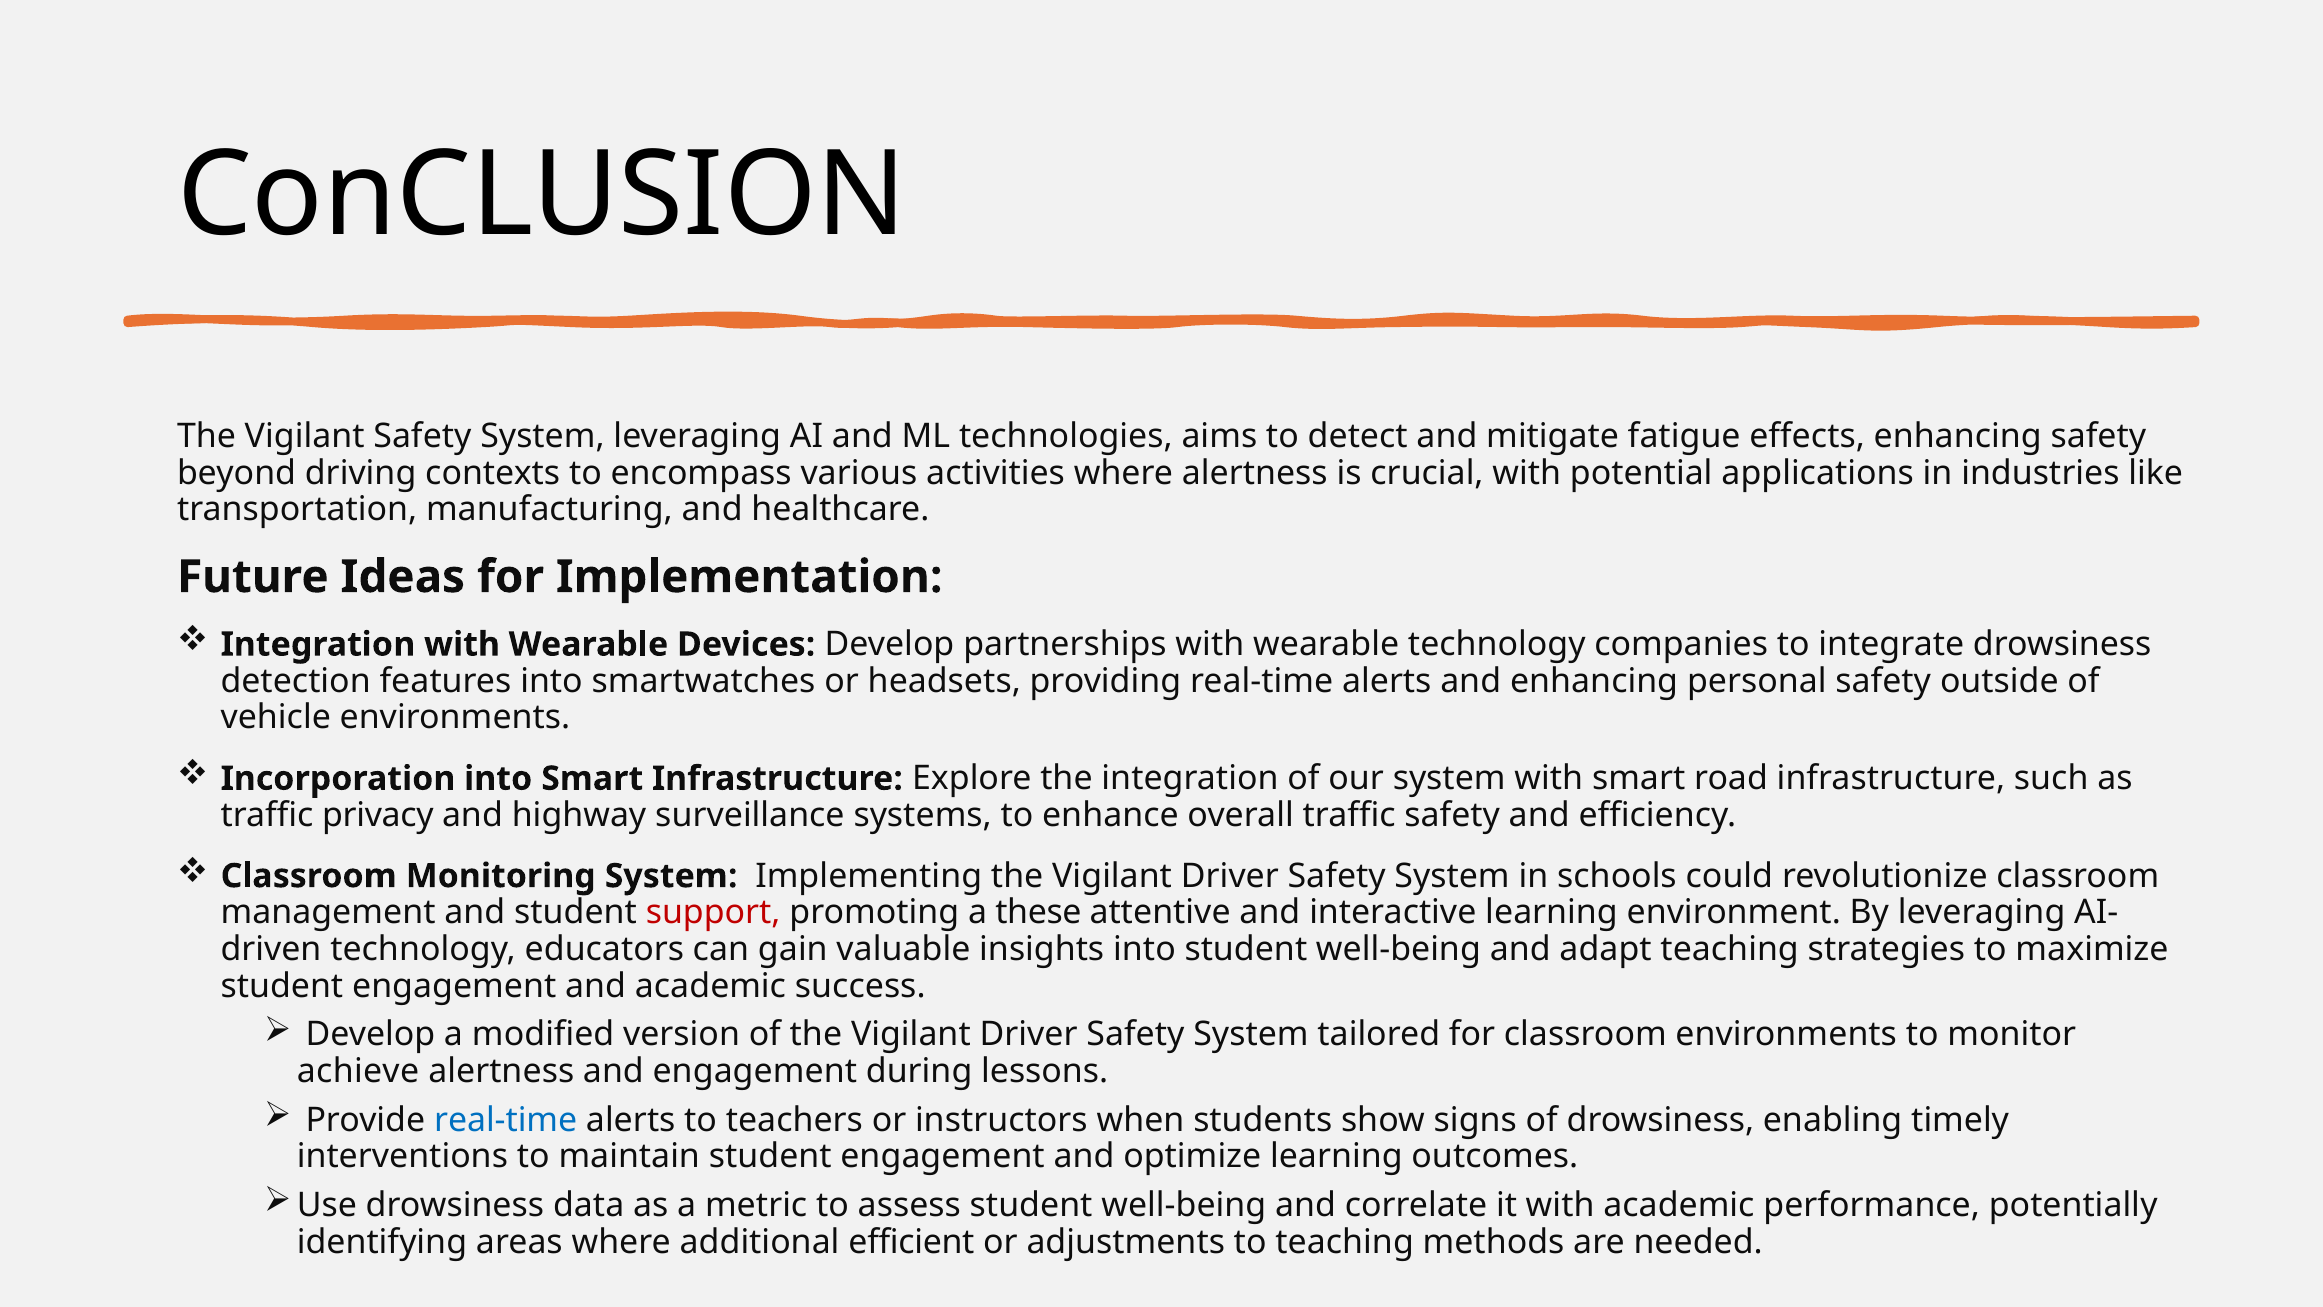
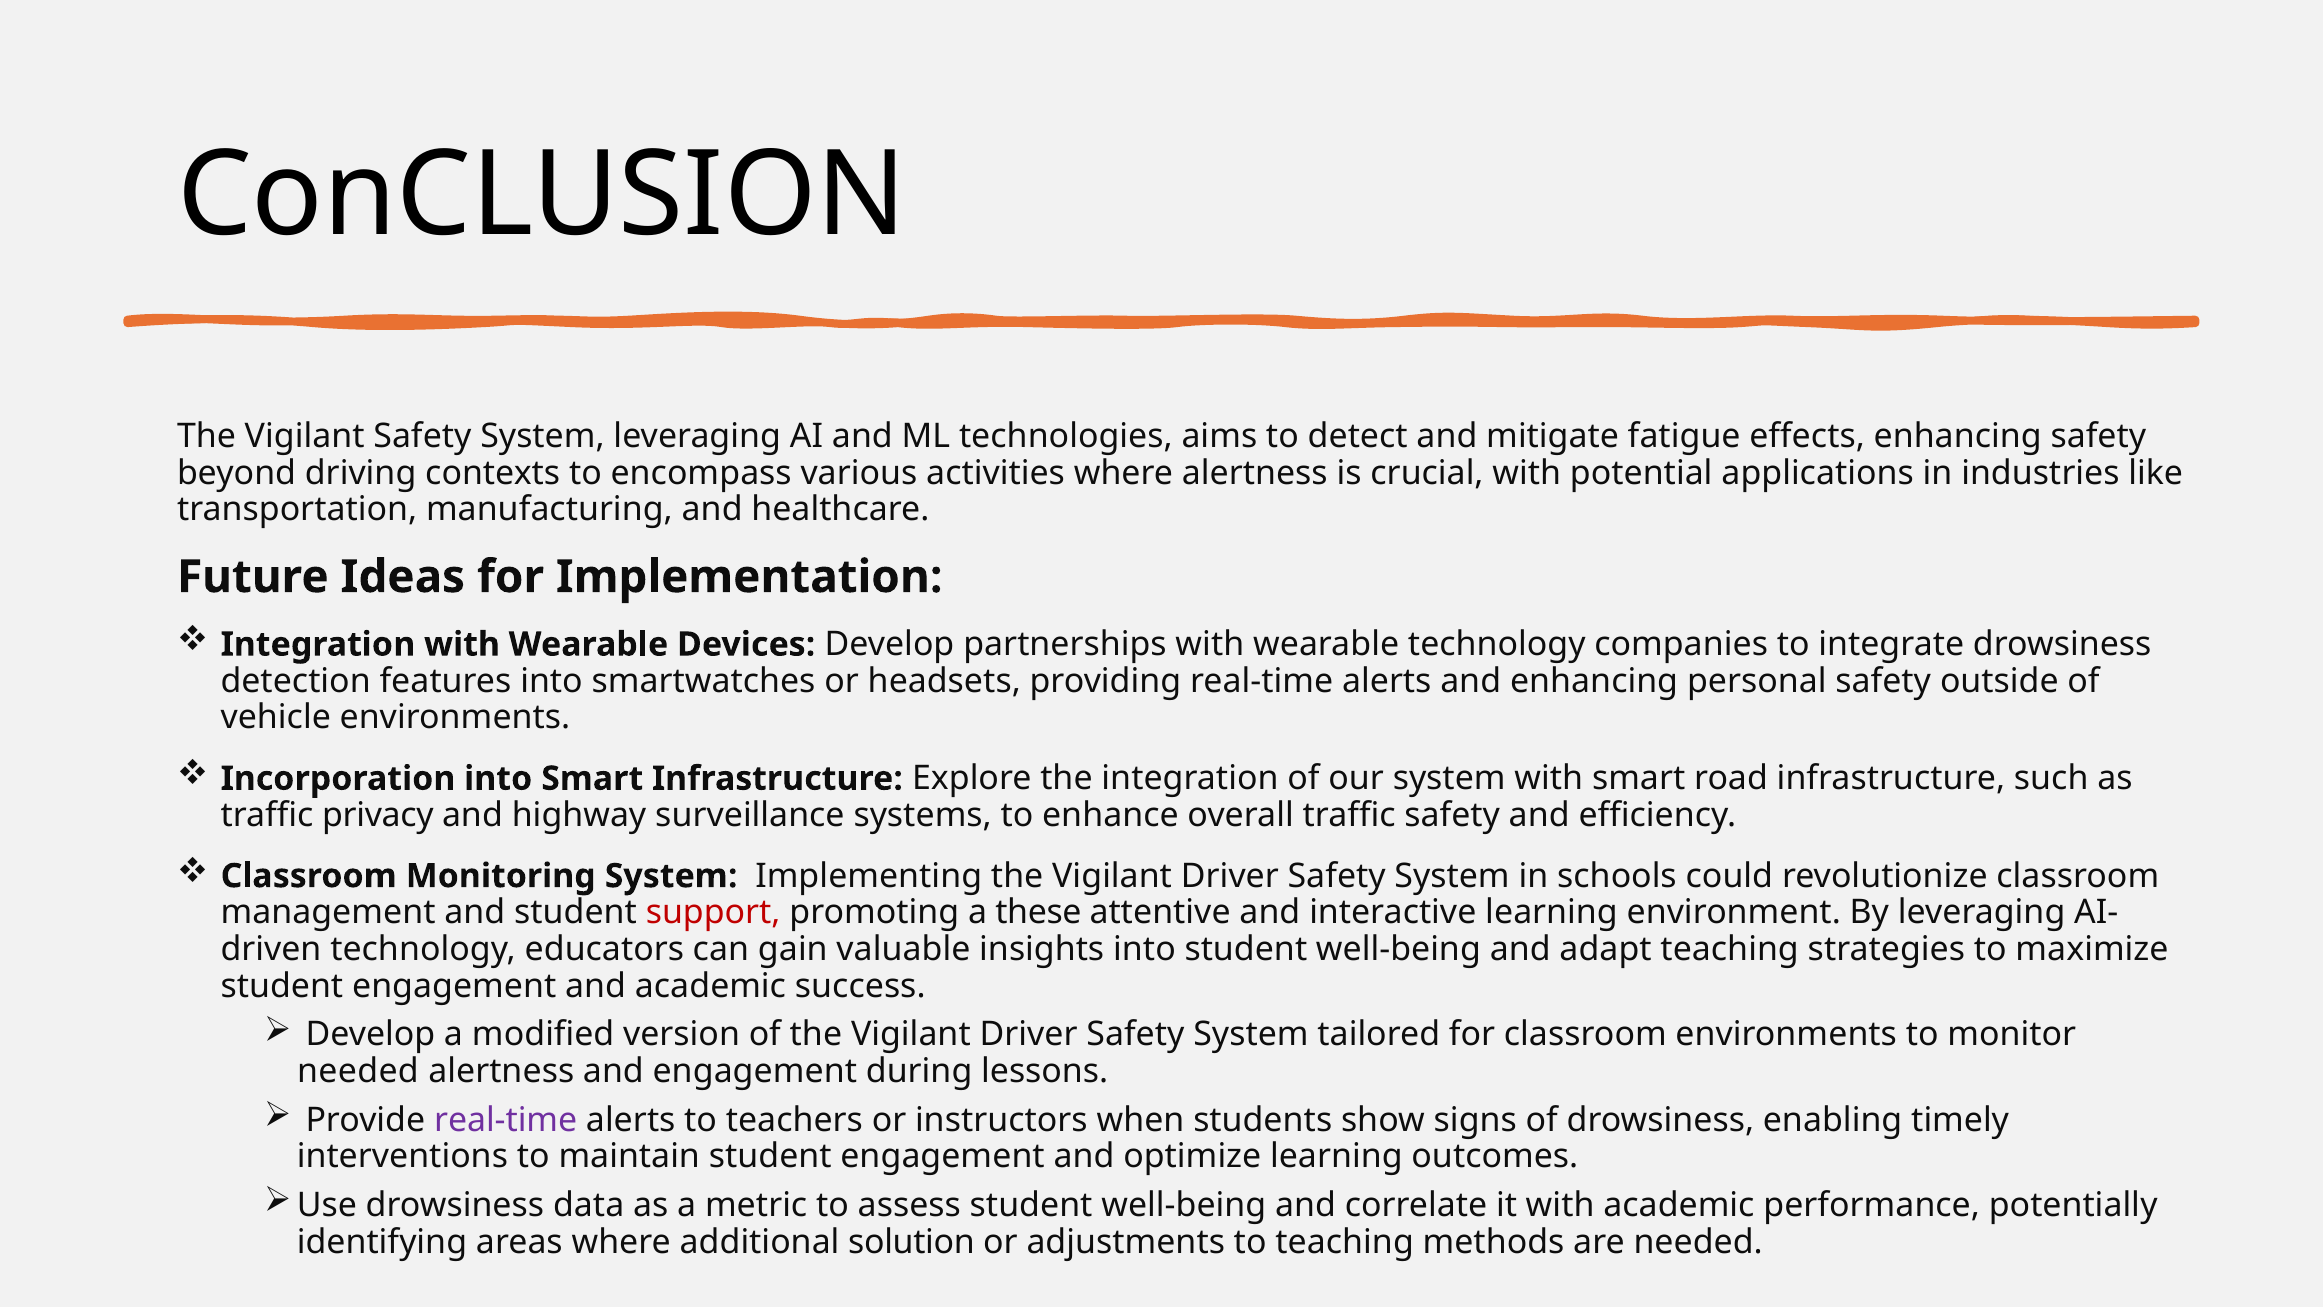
achieve: achieve -> needed (358, 1071)
real-time colour: blue -> purple (506, 1120)
efficient: efficient -> solution (911, 1242)
